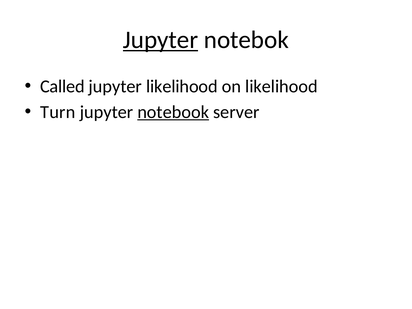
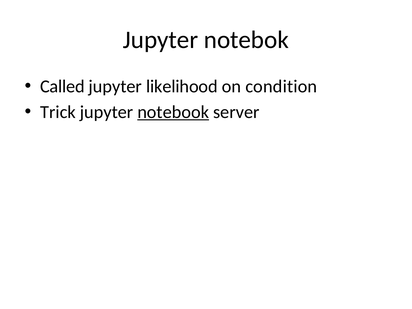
Jupyter underline: present -> none (161, 40)
on likelihood: likelihood -> condition (281, 86)
Turn: Turn -> Trick (58, 112)
